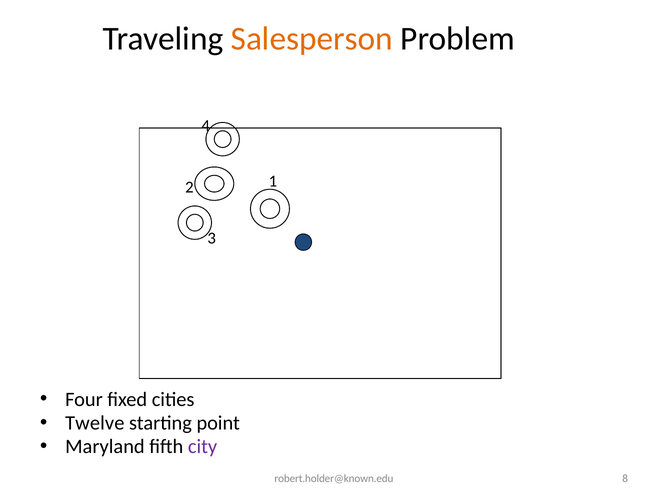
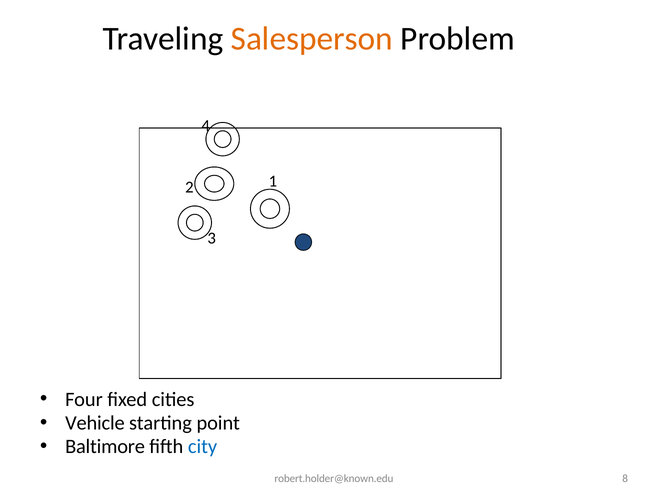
Twelve: Twelve -> Vehicle (95, 423)
Maryland: Maryland -> Baltimore (105, 447)
city colour: purple -> blue (203, 447)
